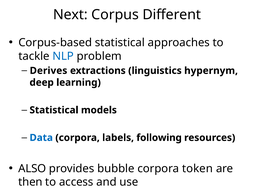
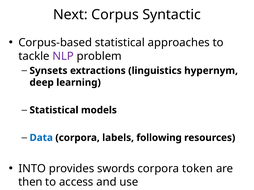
Different: Different -> Syntactic (172, 15)
NLP colour: blue -> purple (63, 56)
Derives: Derives -> Synsets (48, 71)
ALSO: ALSO -> INTO (32, 169)
bubble: bubble -> swords (116, 169)
